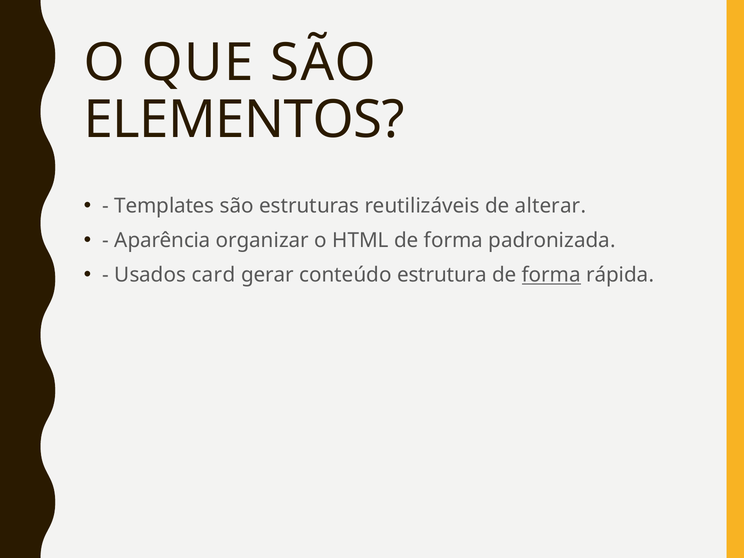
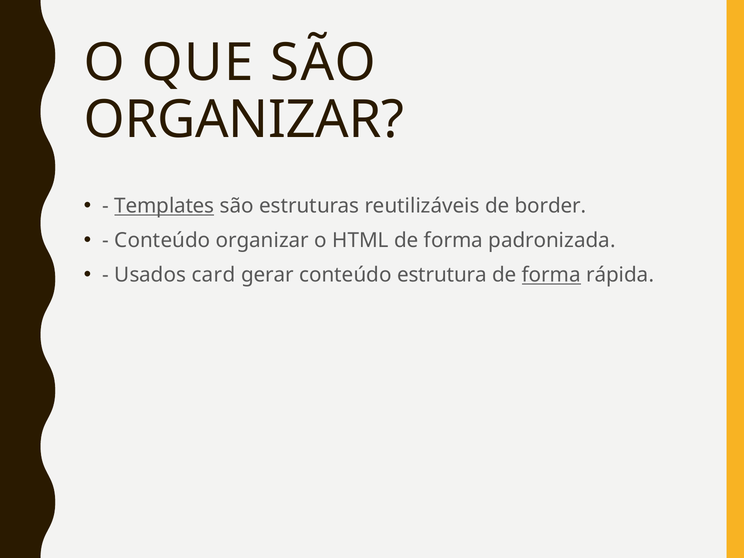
ELEMENTOS: ELEMENTOS -> ORGANIZAR (244, 120)
Templates underline: none -> present (164, 206)
alterar: alterar -> border (551, 206)
Aparência: Aparência -> Conteúdo (162, 241)
